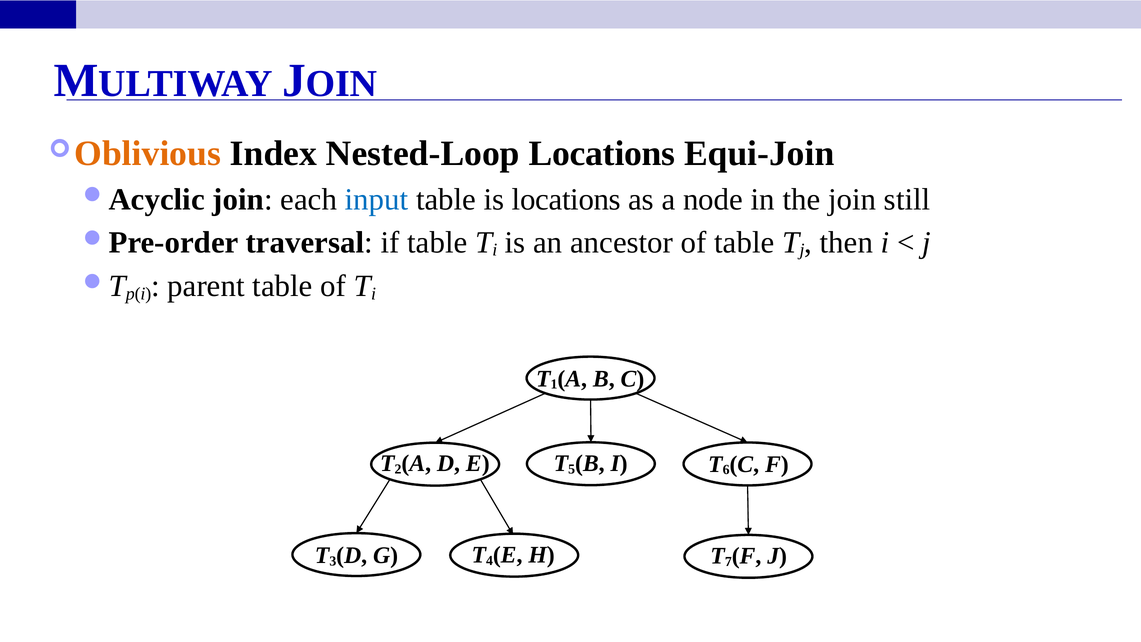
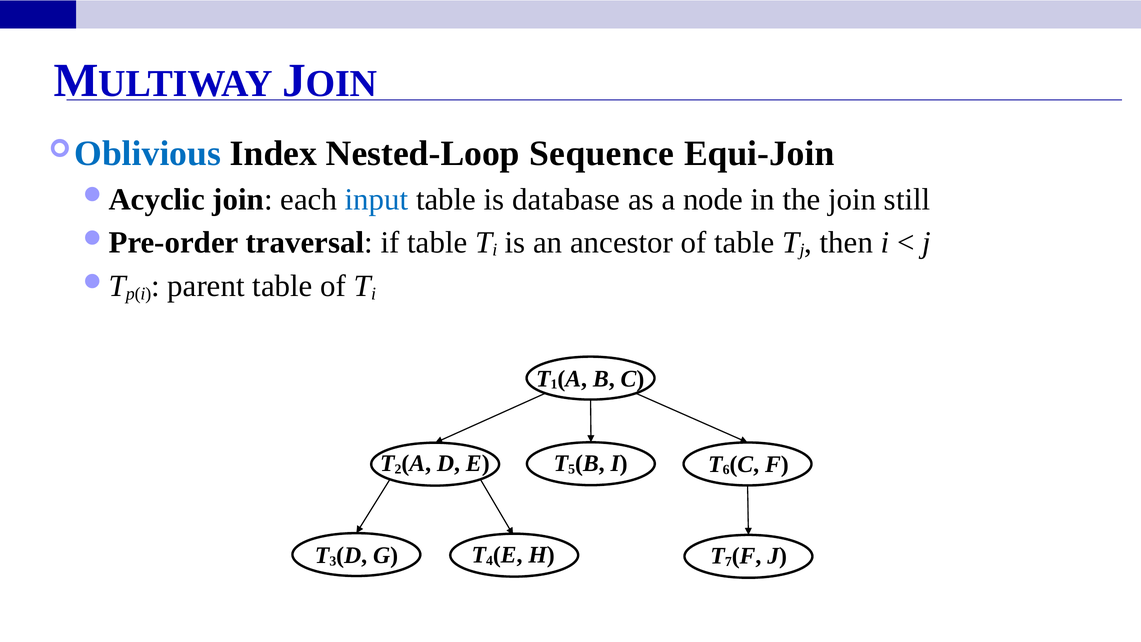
Oblivious colour: orange -> blue (148, 154)
Nested-Loop Locations: Locations -> Sequence (602, 154)
is locations: locations -> database (566, 199)
